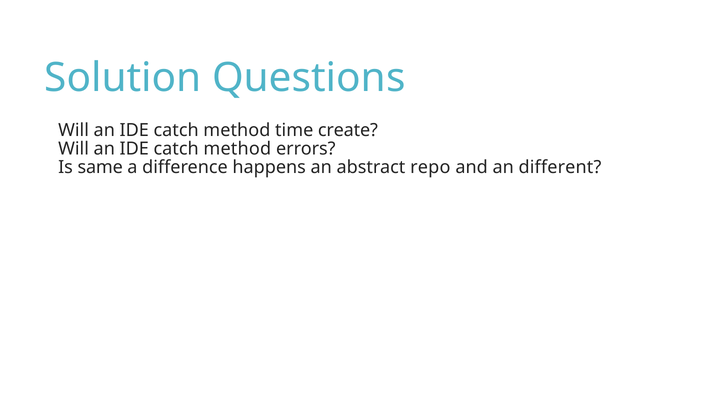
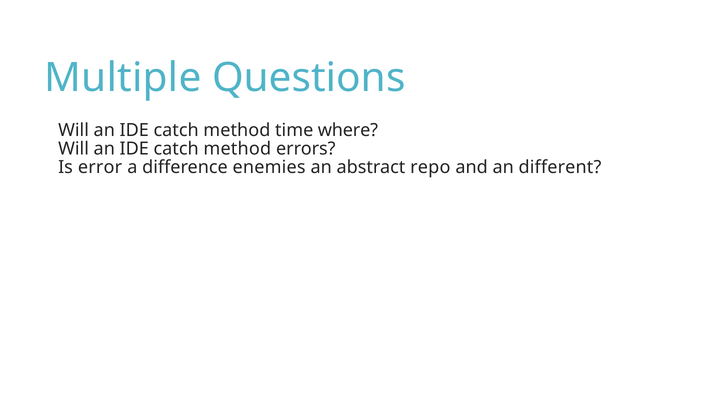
Solution: Solution -> Multiple (123, 78)
create: create -> where (348, 131)
same: same -> error (100, 167)
happens: happens -> enemies (269, 167)
